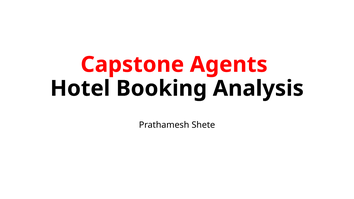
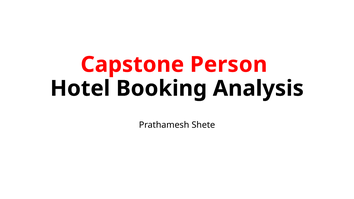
Agents: Agents -> Person (229, 65)
